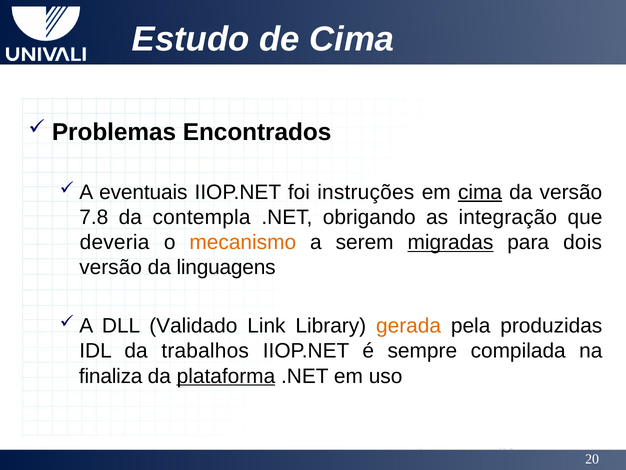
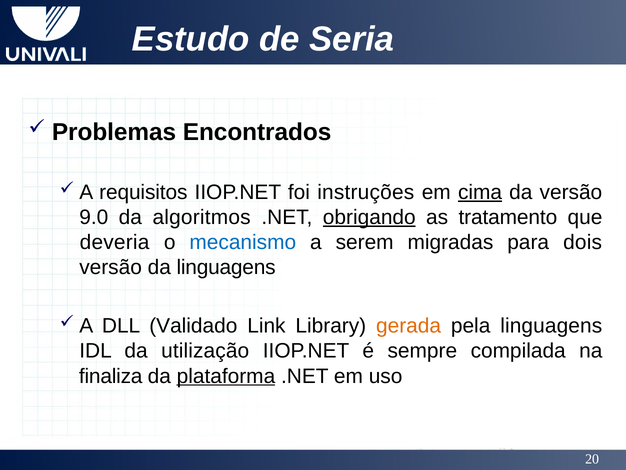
de Cima: Cima -> Seria (352, 39)
eventuais: eventuais -> requisitos (143, 192)
7.8: 7.8 -> 9.0 (94, 217)
contempla: contempla -> algoritmos (202, 217)
obrigando underline: none -> present (369, 217)
integração: integração -> tratamento (508, 217)
mecanismo colour: orange -> blue (243, 242)
migradas underline: present -> none (450, 242)
pela produzidas: produzidas -> linguagens (551, 326)
trabalhos: trabalhos -> utilização (205, 351)
